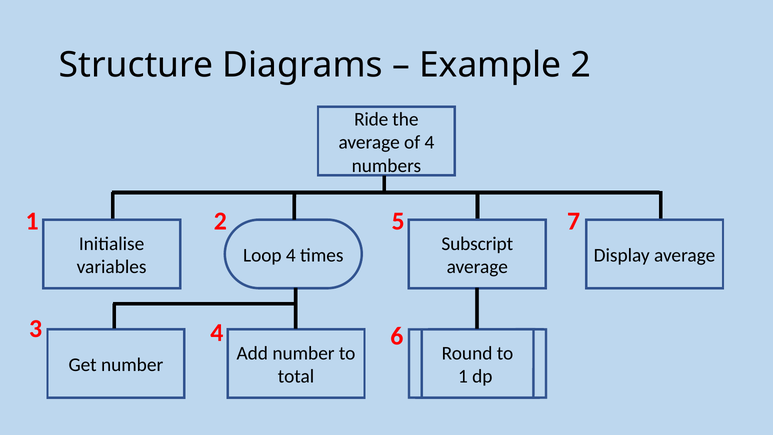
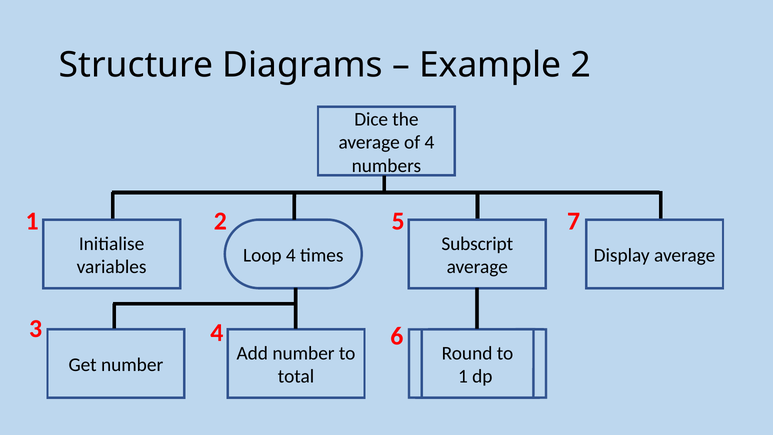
Ride: Ride -> Dice (371, 119)
